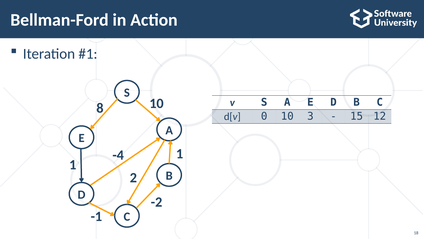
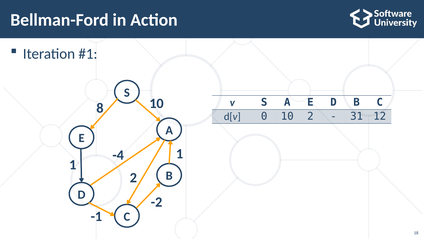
10 3: 3 -> 2 (310, 116)
15: 15 -> 31 (357, 116)
